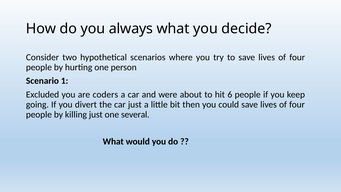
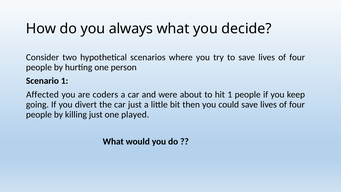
Excluded: Excluded -> Affected (42, 94)
hit 6: 6 -> 1 (230, 94)
several: several -> played (135, 114)
